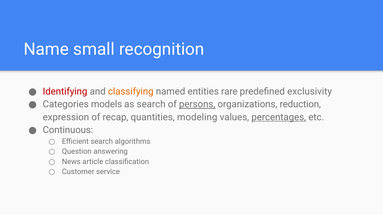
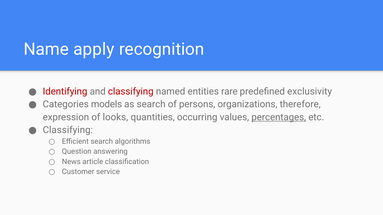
small: small -> apply (94, 49)
classifying colour: orange -> red (131, 92)
persons underline: present -> none (197, 105)
reduction: reduction -> therefore (300, 105)
recap: recap -> looks (115, 117)
modeling: modeling -> occurring (197, 117)
Continuous: Continuous -> Classifying (68, 130)
